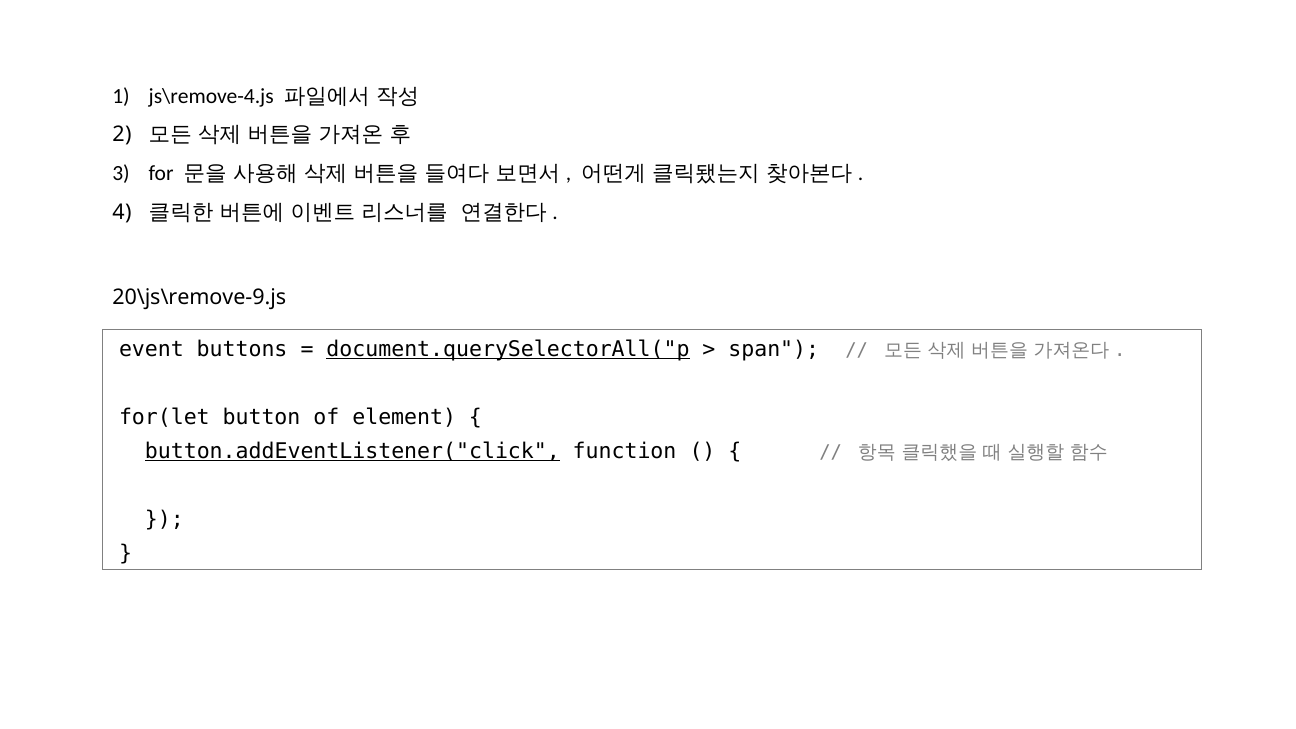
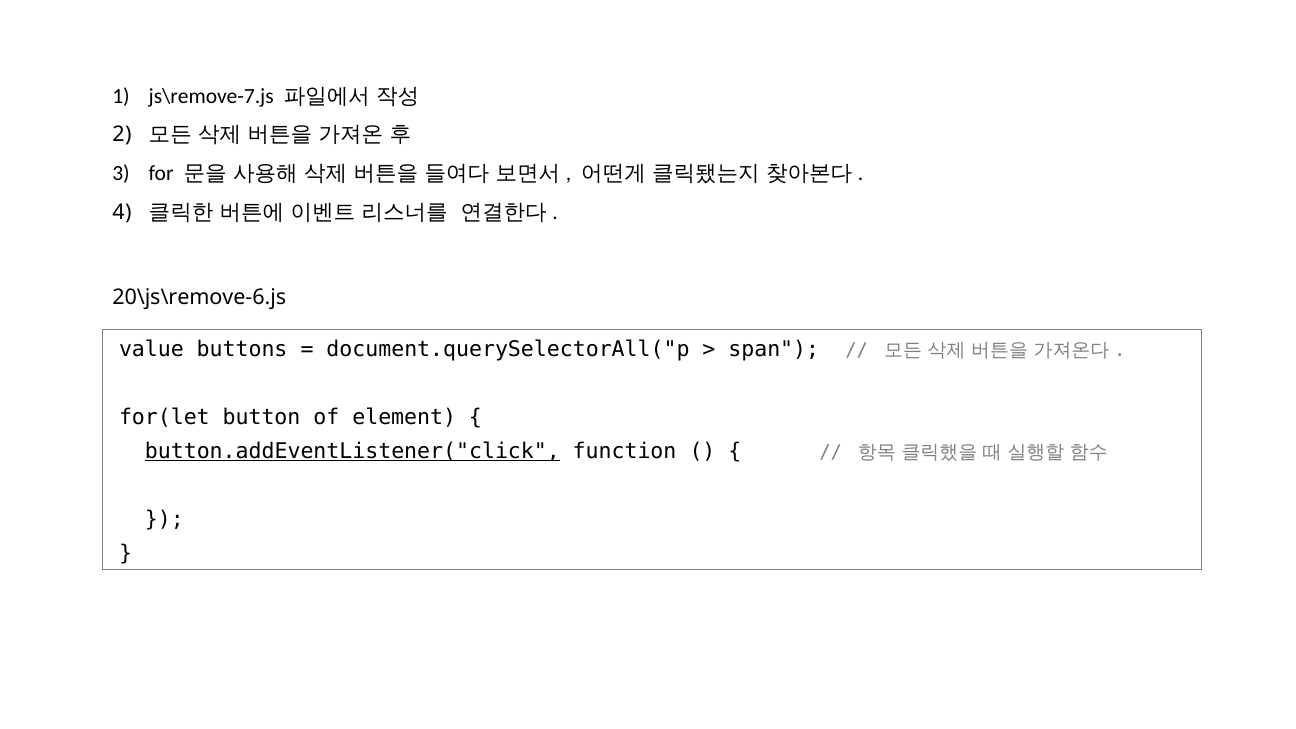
js\remove-4.js: js\remove-4.js -> js\remove-7.js (211, 96)
20\js\remove-9.js: 20\js\remove-9.js -> 20\js\remove-6.js (199, 297)
event: event -> value (151, 349)
document.querySelectorAll("p underline: present -> none (508, 349)
